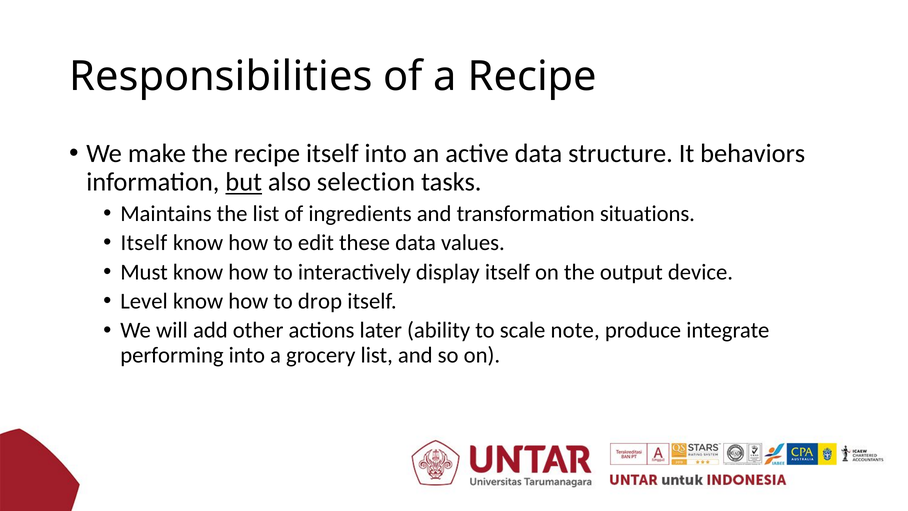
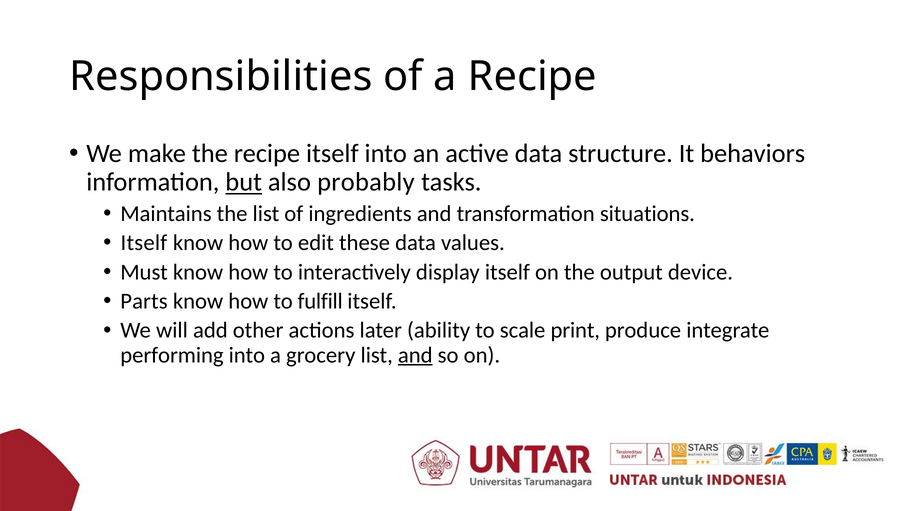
selection: selection -> probably (366, 182)
Level: Level -> Parts (144, 301)
drop: drop -> fulfill (320, 301)
note: note -> print (575, 330)
and underline: none -> present (415, 355)
